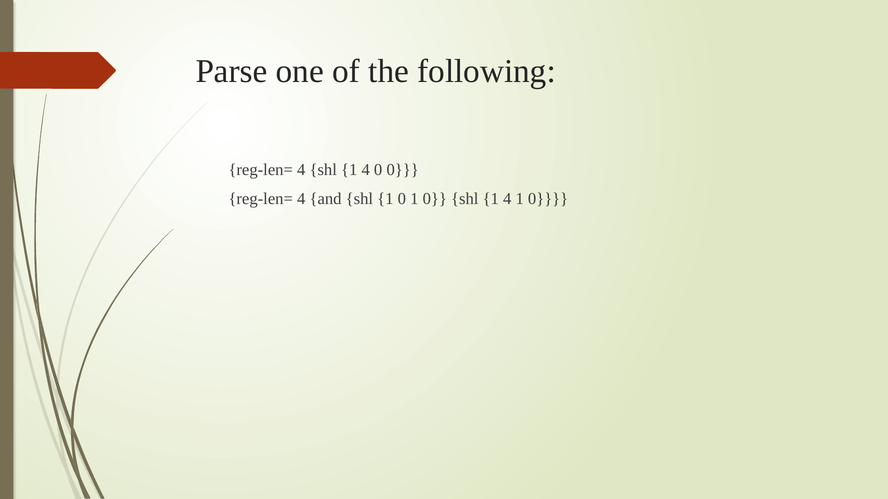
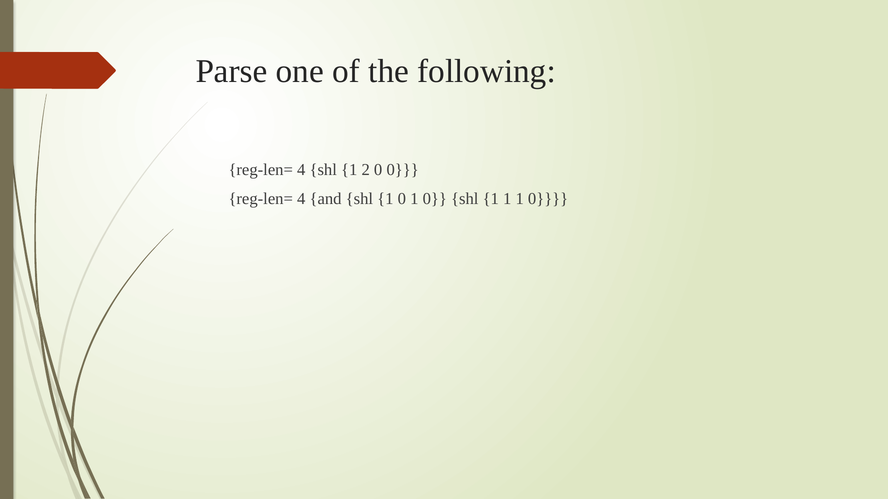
4 shl 1 4: 4 -> 2 (366, 170)
0 shl 1 4: 4 -> 1 (507, 199)
